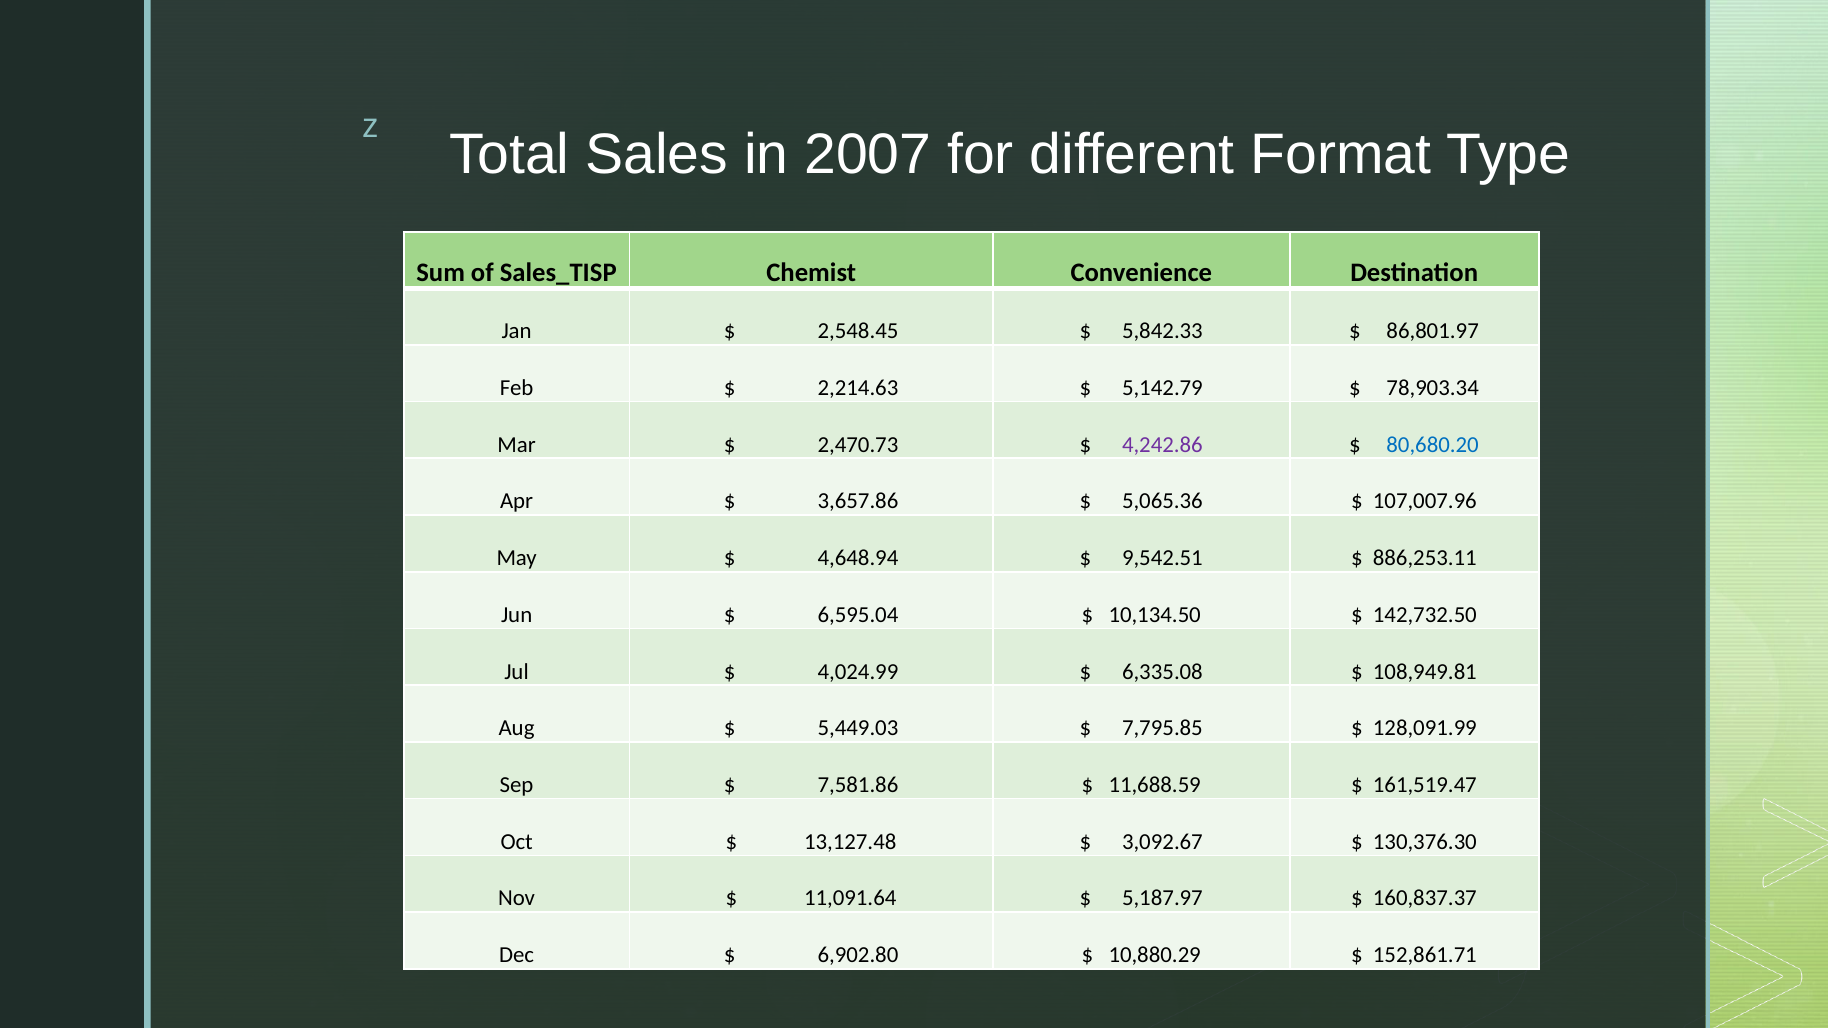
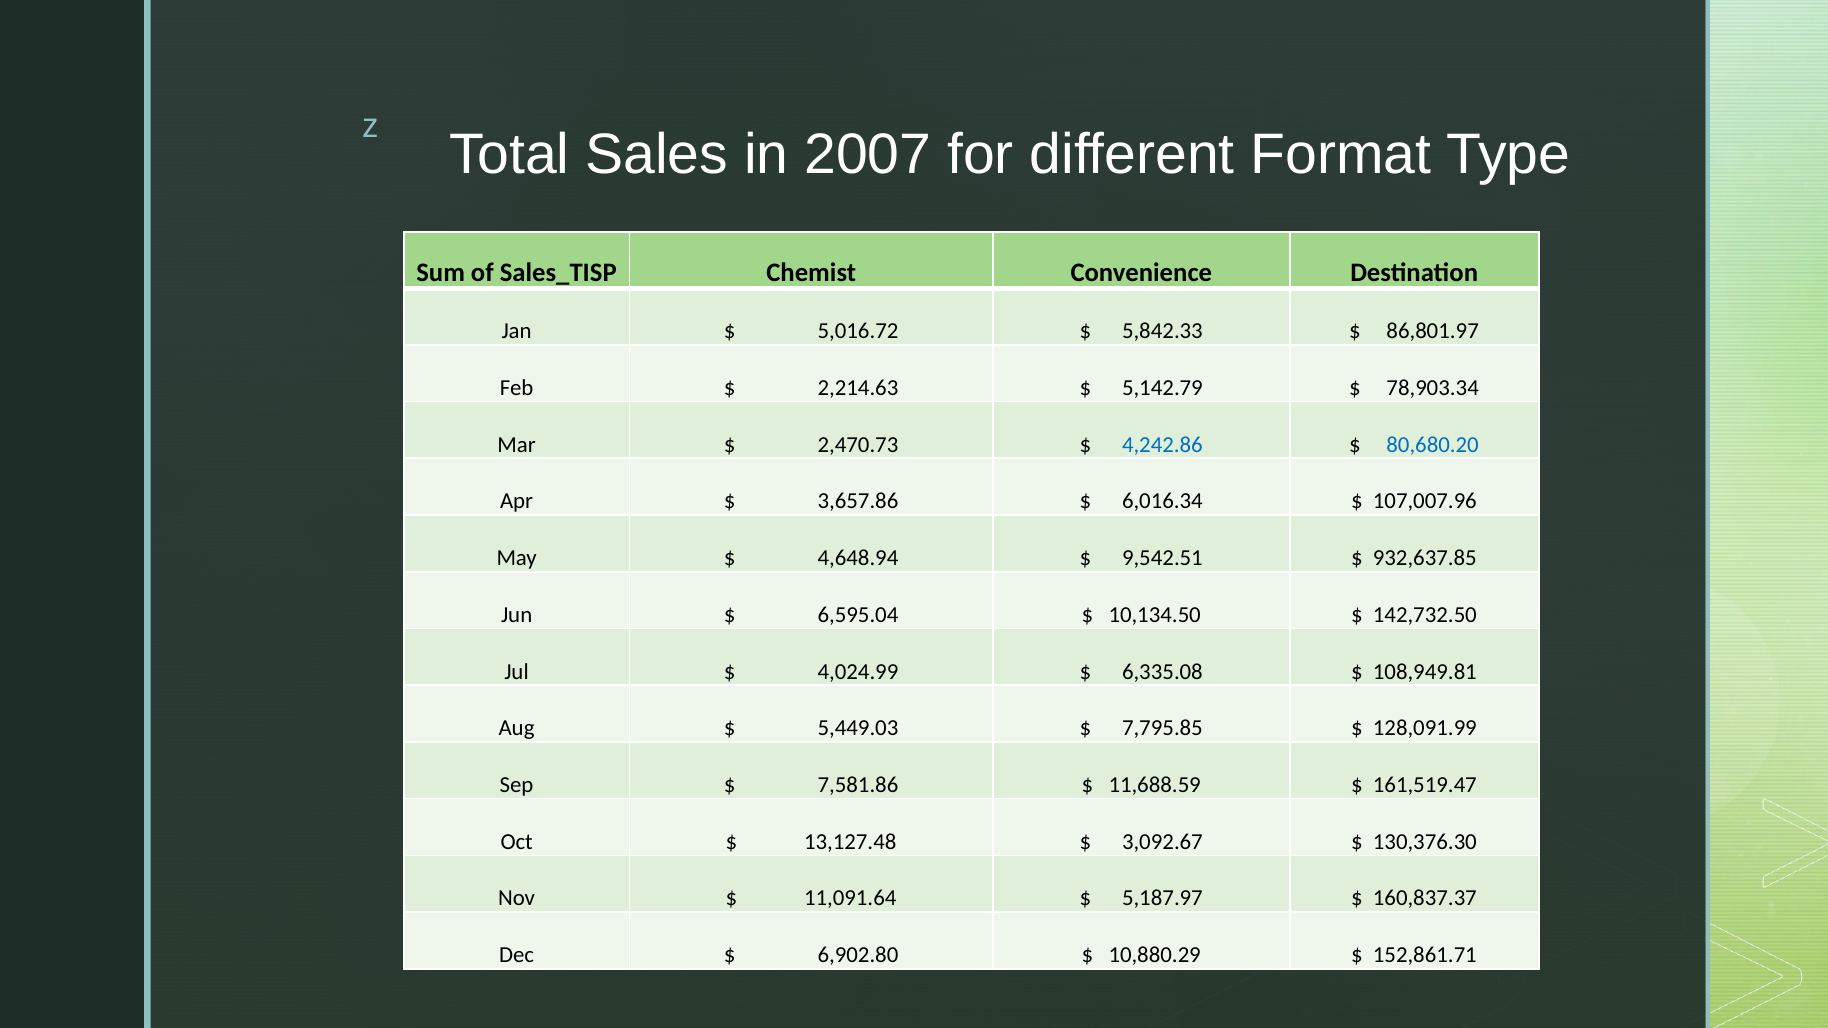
2,548.45: 2,548.45 -> 5,016.72 (858, 331)
4,242.86 colour: purple -> blue (1162, 445)
5,065.36: 5,065.36 -> 6,016.34 (1162, 501)
886,253.11: 886,253.11 -> 932,637.85 (1425, 558)
